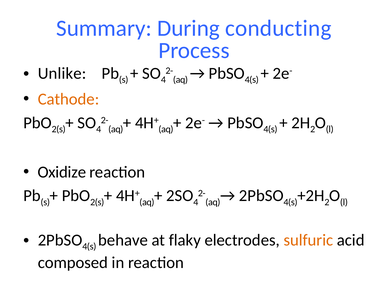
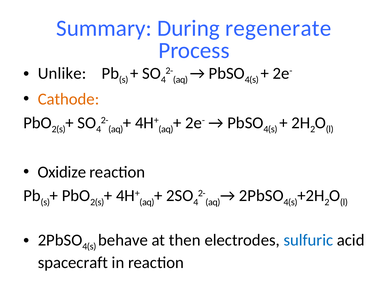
conducting: conducting -> regenerate (278, 28)
flaky: flaky -> then (185, 240)
sulfuric colour: orange -> blue (308, 240)
composed: composed -> spacecraft (73, 263)
